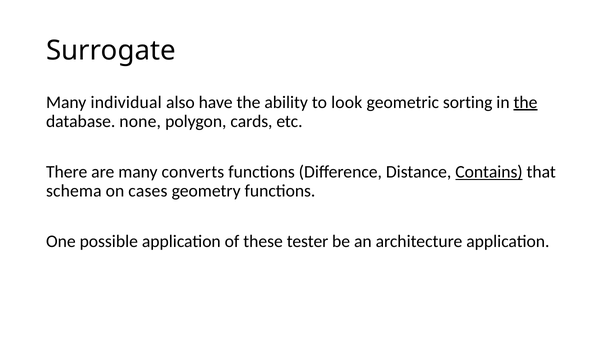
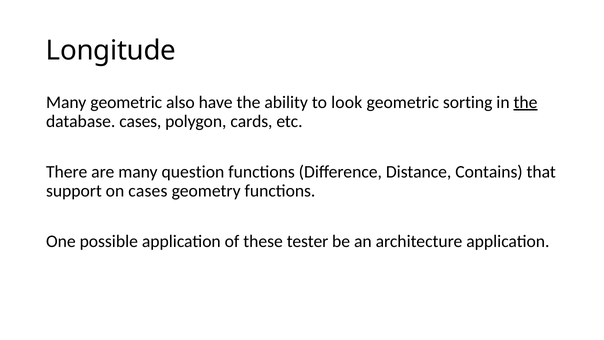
Surrogate: Surrogate -> Longitude (111, 51)
Many individual: individual -> geometric (126, 102)
database none: none -> cases (140, 121)
converts: converts -> question (193, 172)
Contains underline: present -> none (489, 172)
schema: schema -> support (74, 191)
